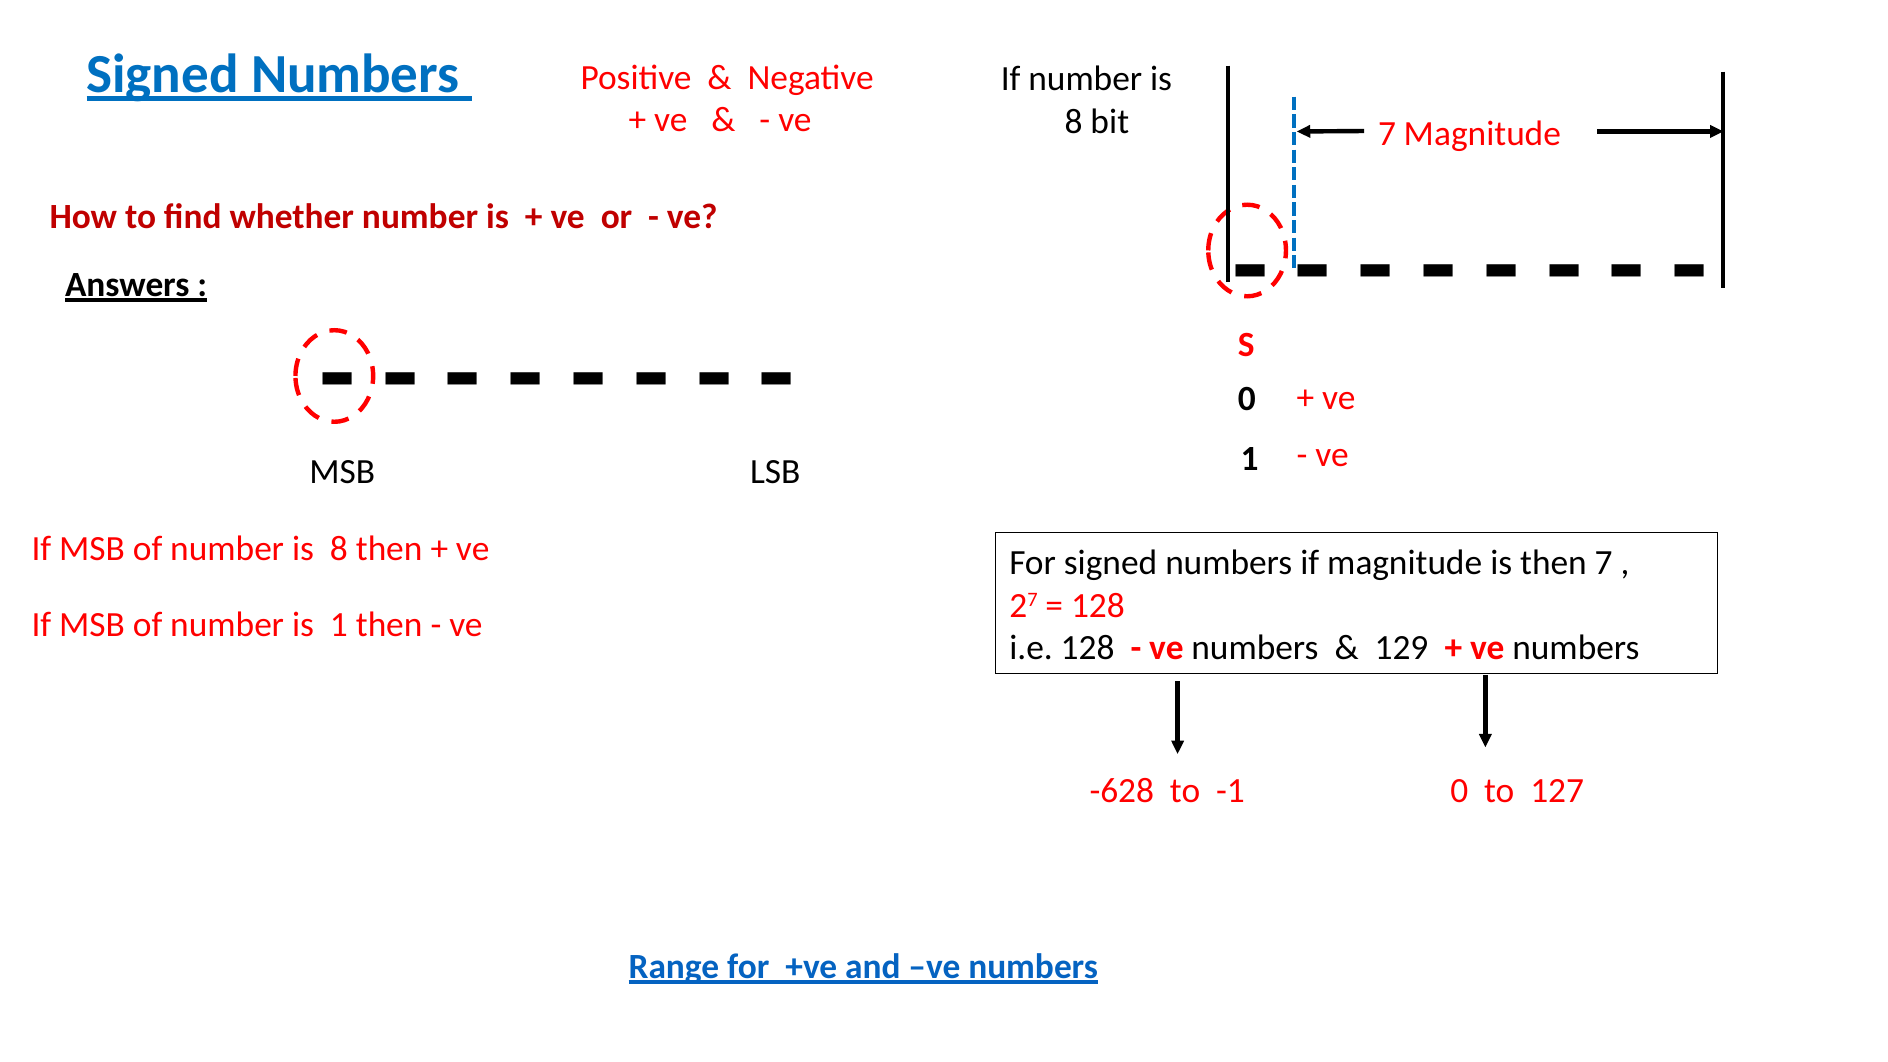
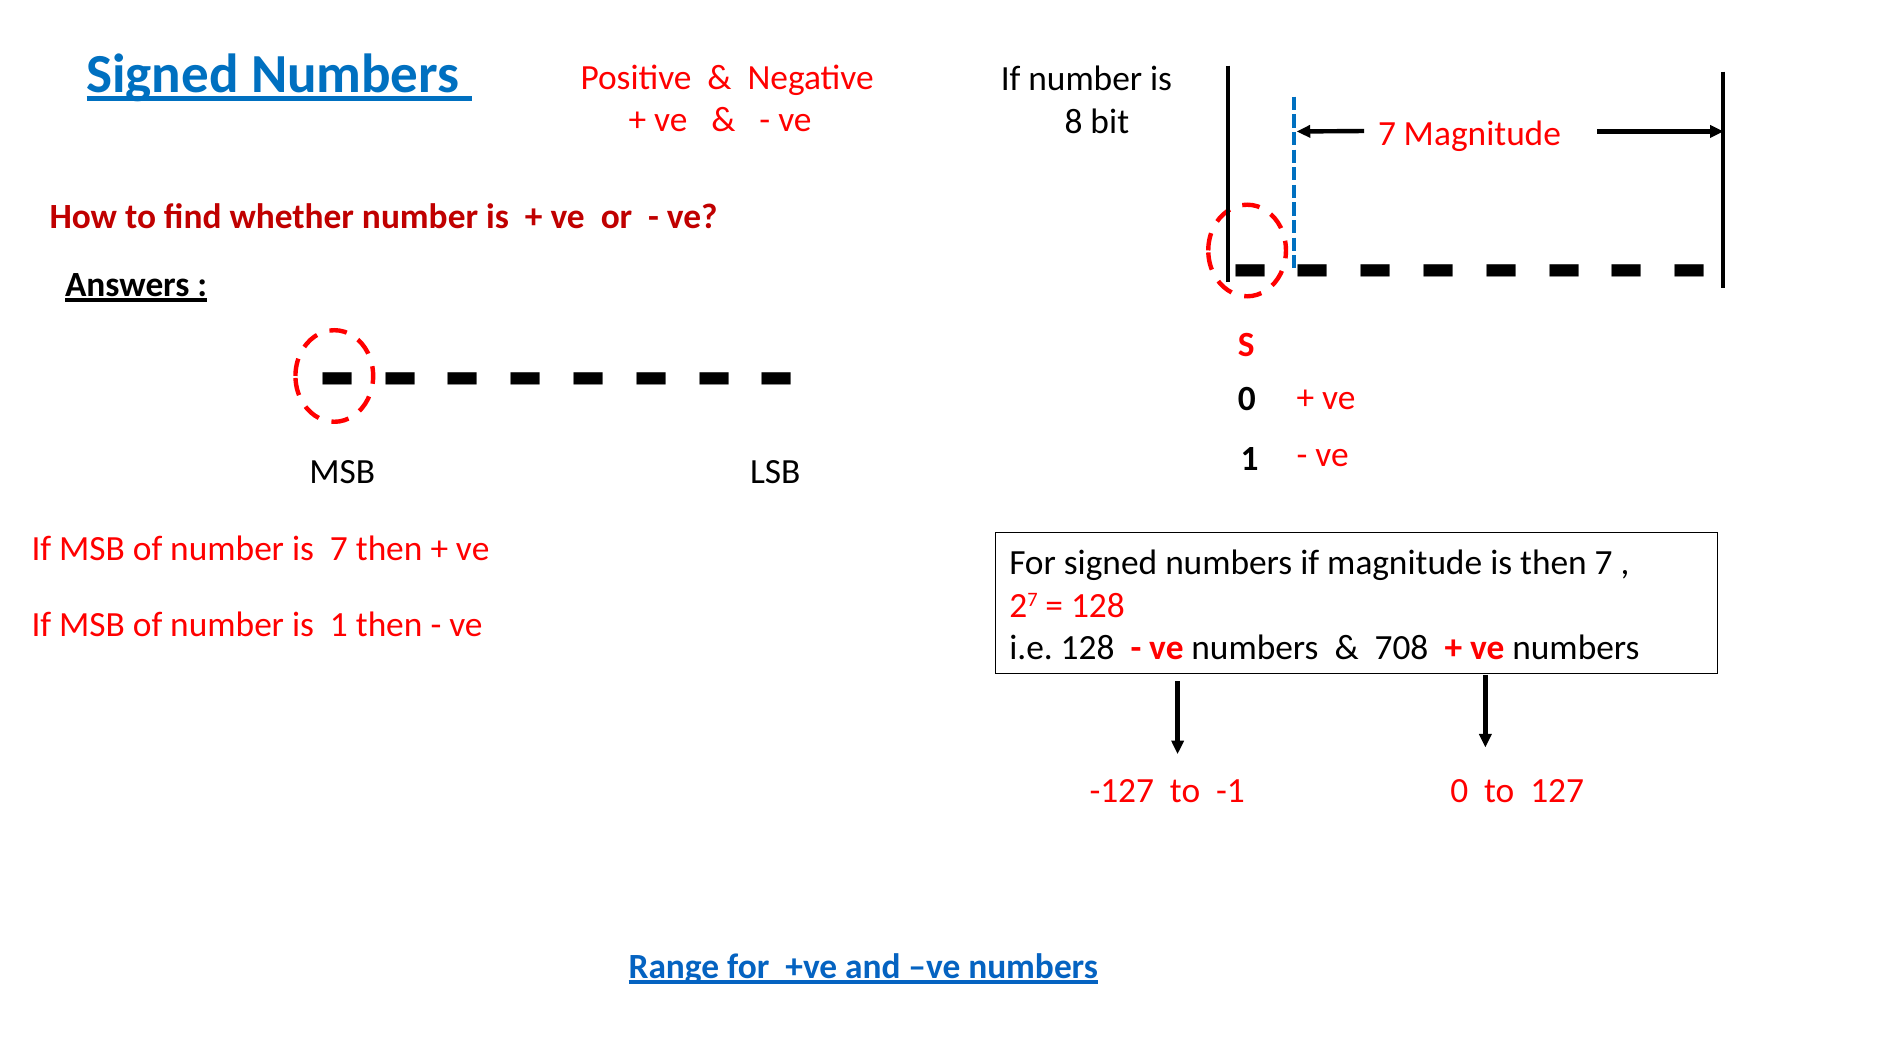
of number is 8: 8 -> 7 (339, 549)
129: 129 -> 708 (1402, 648)
-628: -628 -> -127 (1122, 791)
